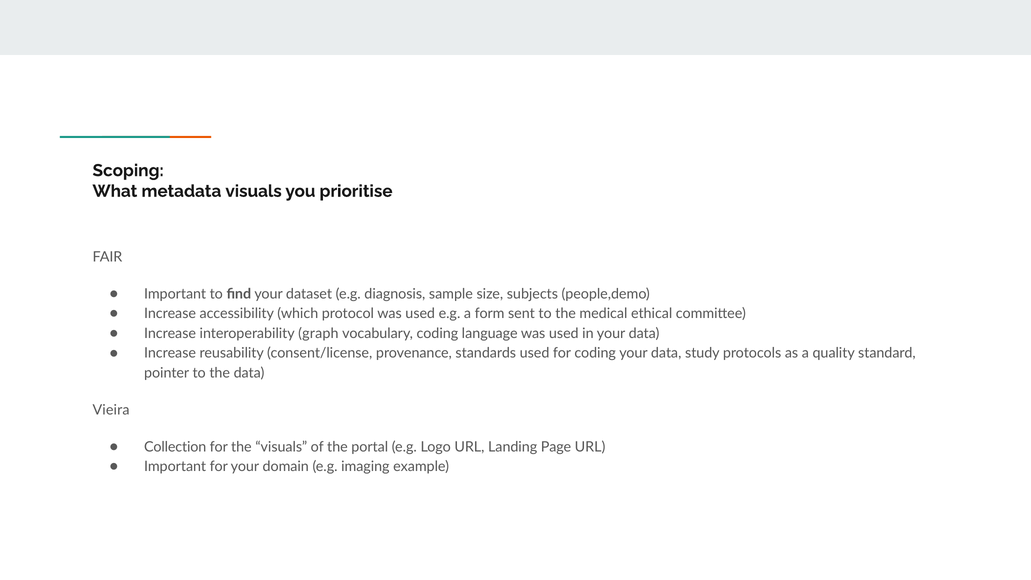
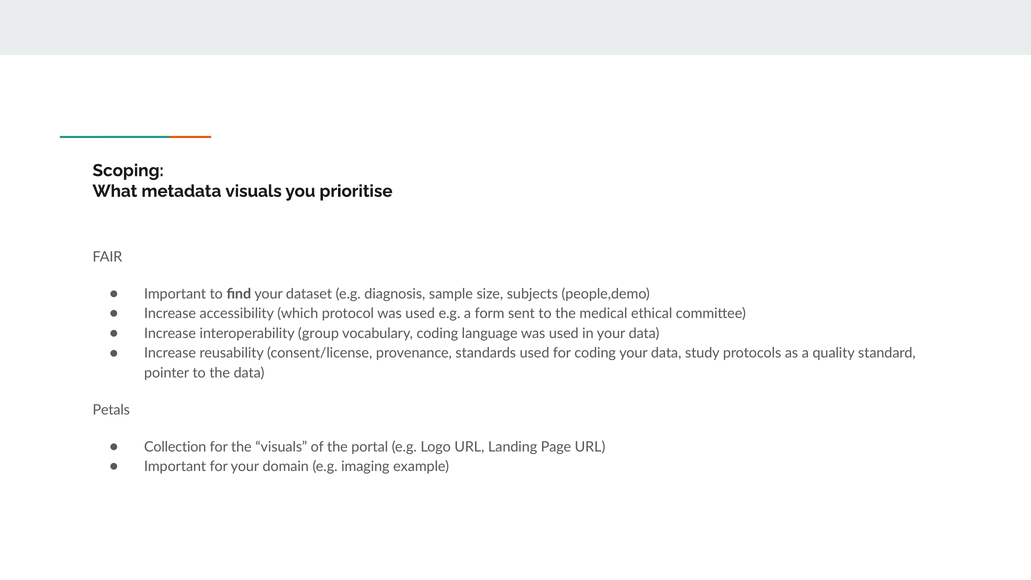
graph: graph -> group (318, 333)
Vieira: Vieira -> Petals (111, 410)
